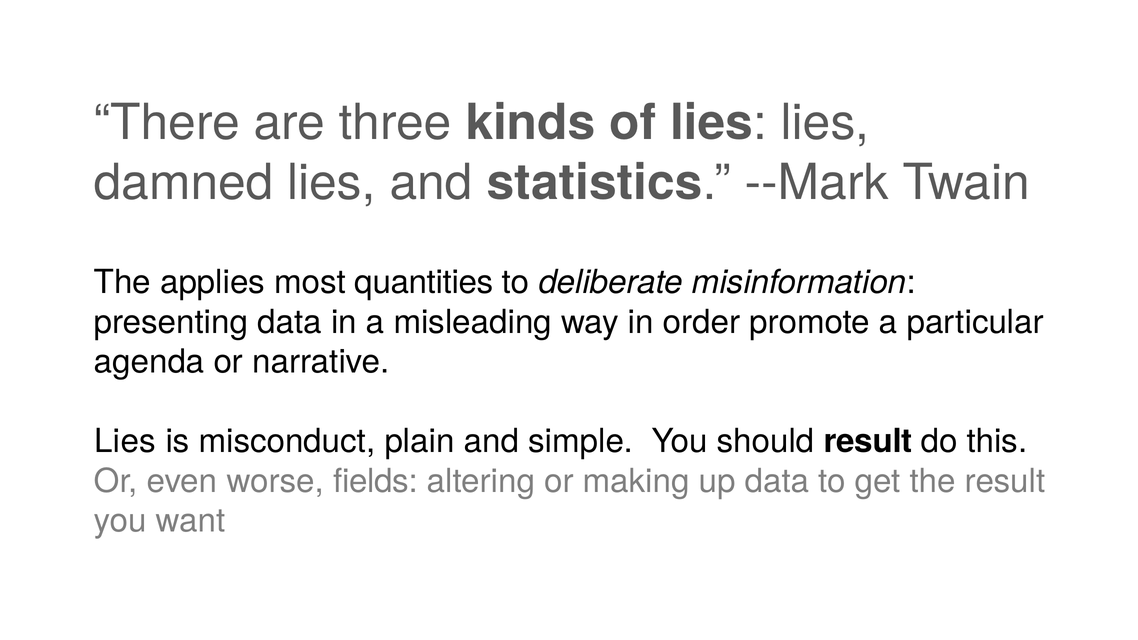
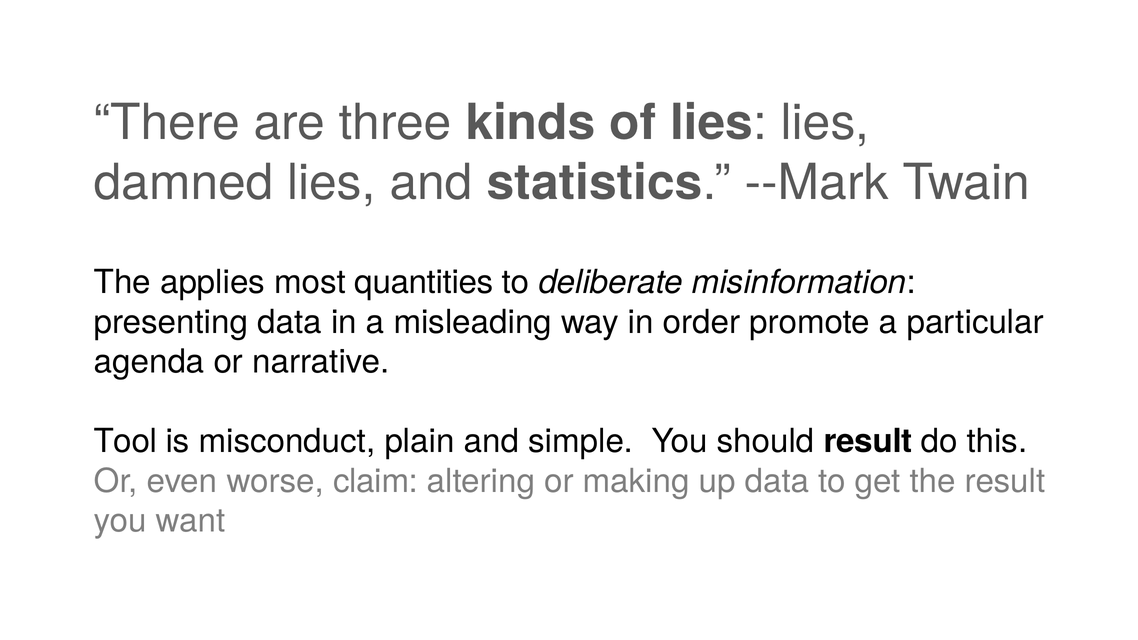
Lies: Lies -> Tool (125, 441)
fields: fields -> claim (376, 481)
